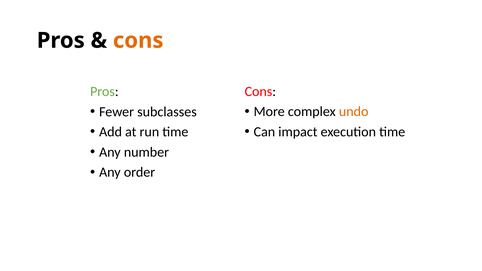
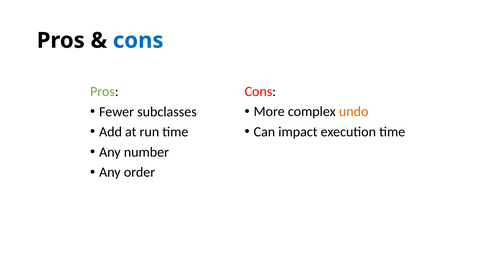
cons colour: orange -> blue (138, 40)
